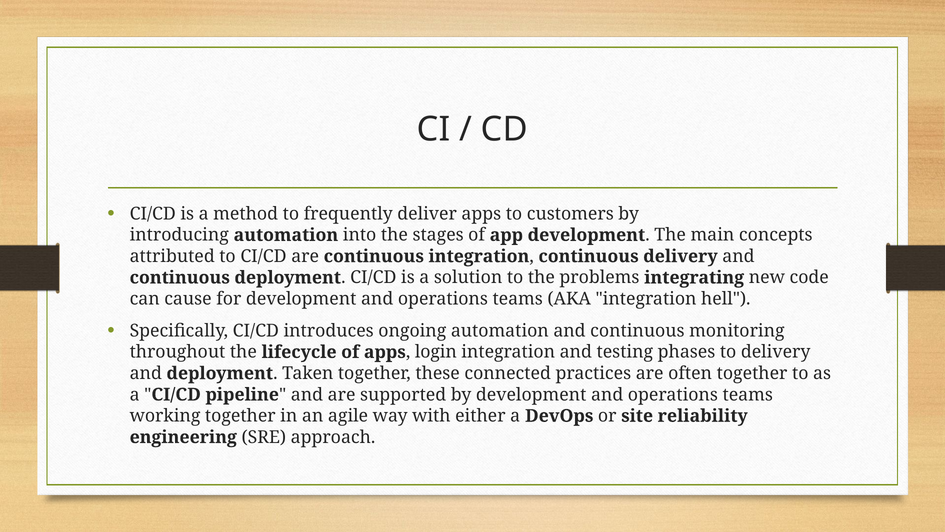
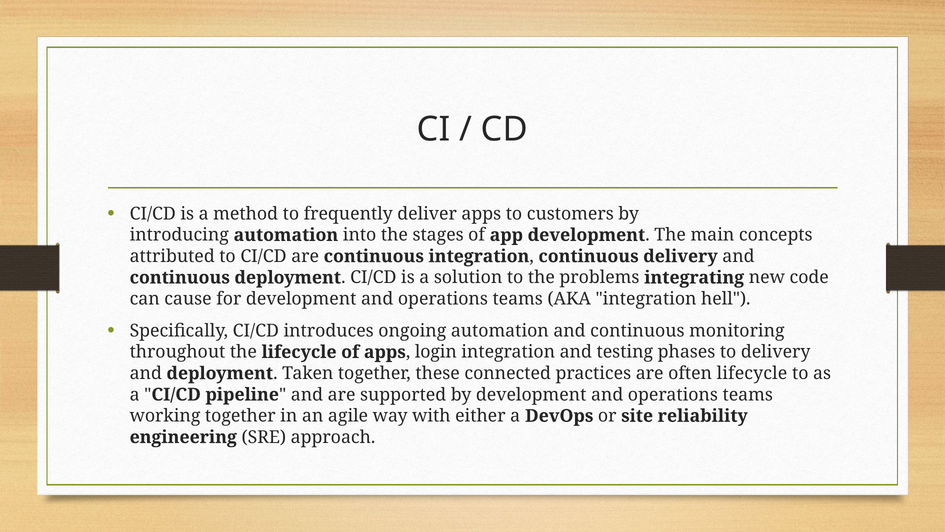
often together: together -> lifecycle (752, 373)
